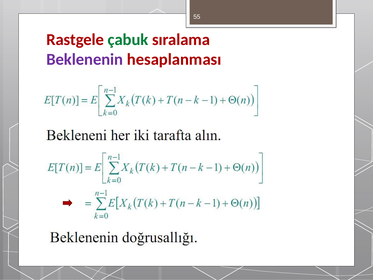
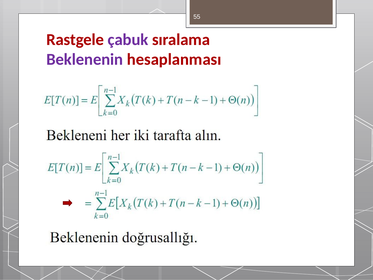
çabuk colour: green -> purple (128, 40)
